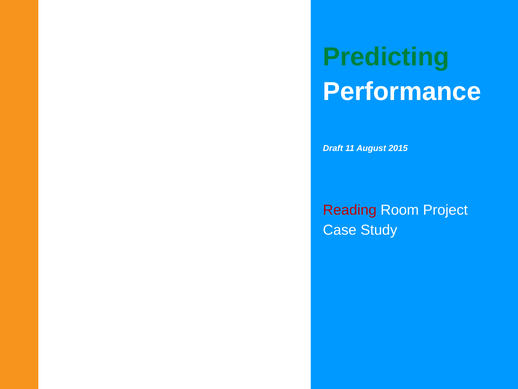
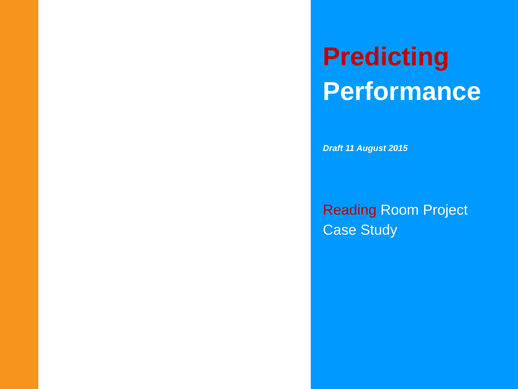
Predicting colour: green -> red (386, 57)
